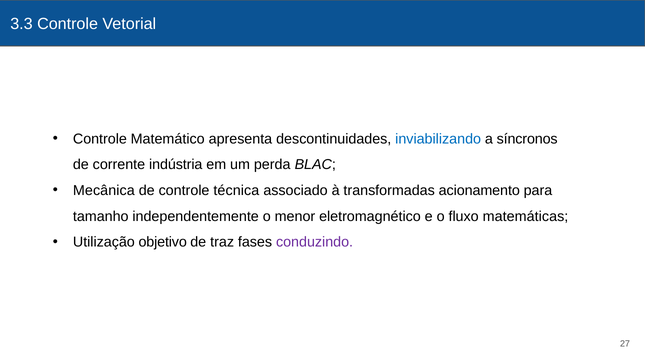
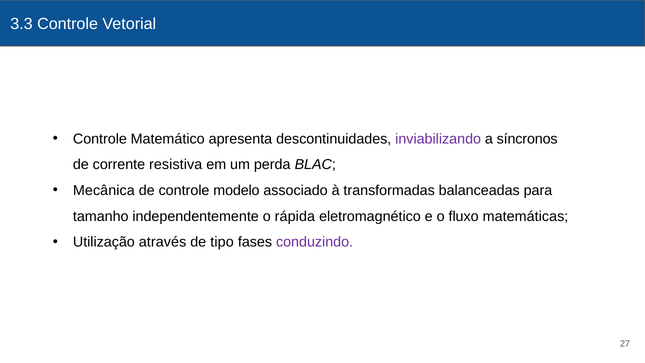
inviabilizando colour: blue -> purple (438, 139)
indústria: indústria -> resistiva (176, 165)
técnica: técnica -> modelo (236, 190)
acionamento: acionamento -> balanceadas (479, 190)
menor: menor -> rápida (295, 216)
objetivo: objetivo -> através (163, 242)
traz: traz -> tipo (222, 242)
